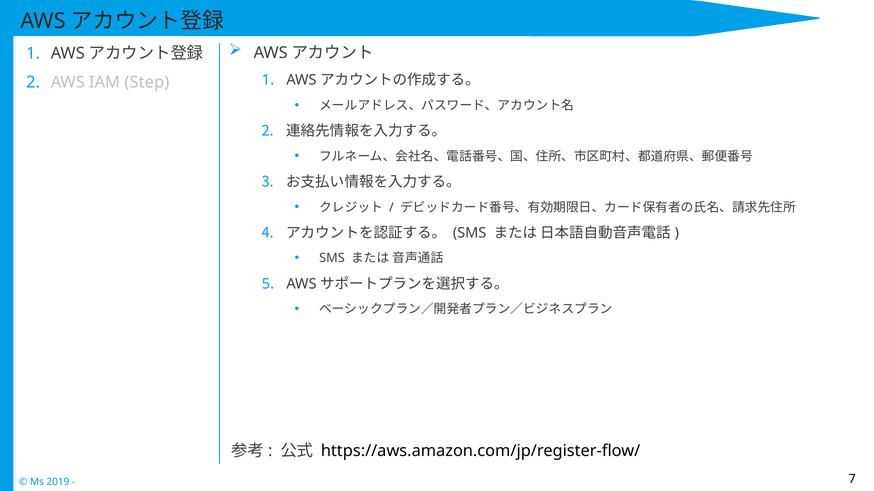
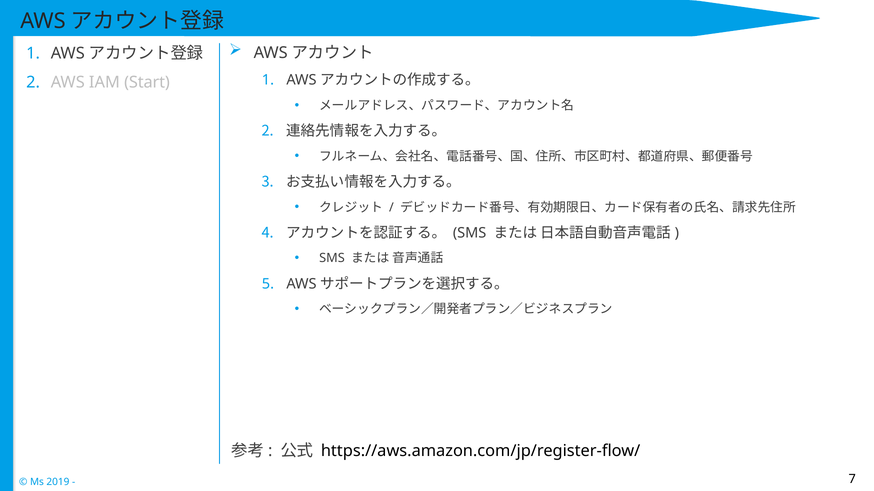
Step: Step -> Start (147, 82)
